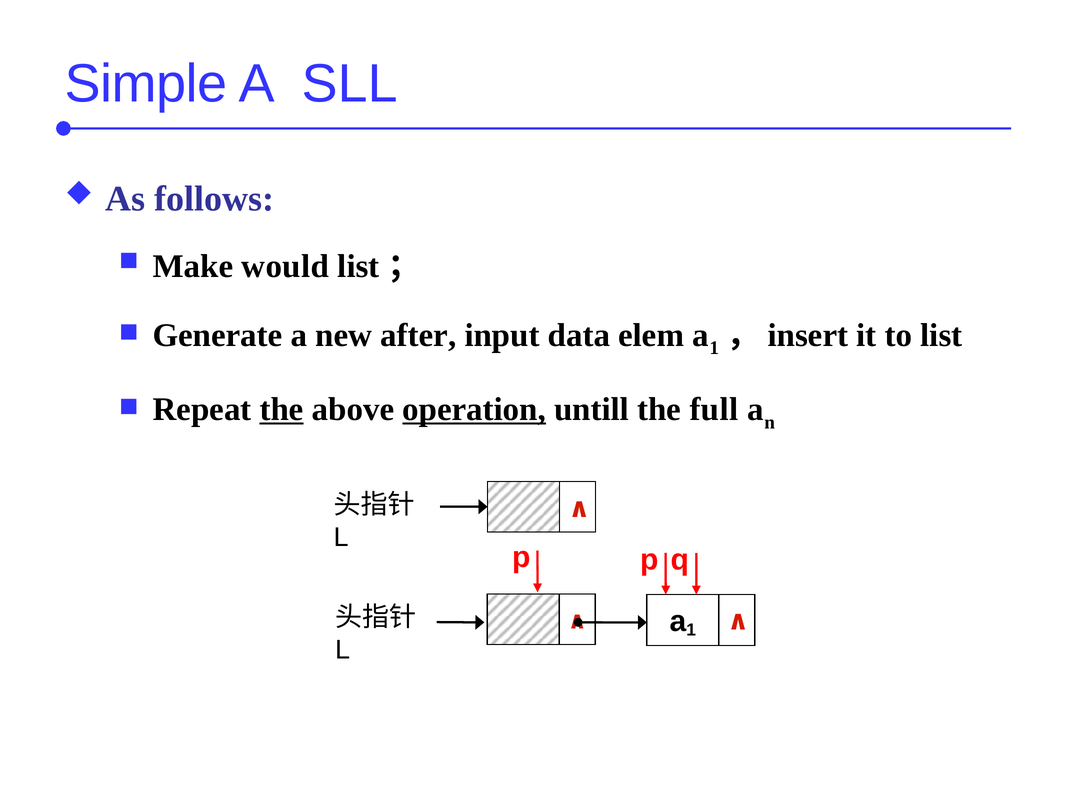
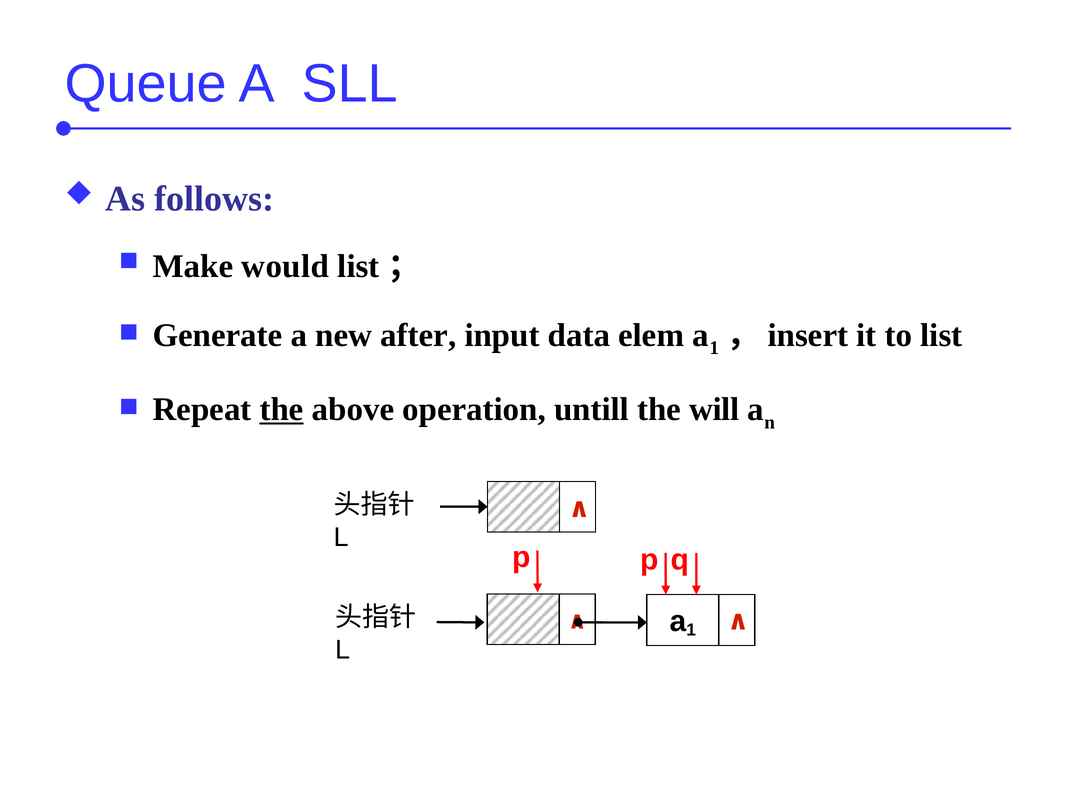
Simple: Simple -> Queue (146, 84)
operation underline: present -> none (474, 409)
full: full -> will (714, 409)
